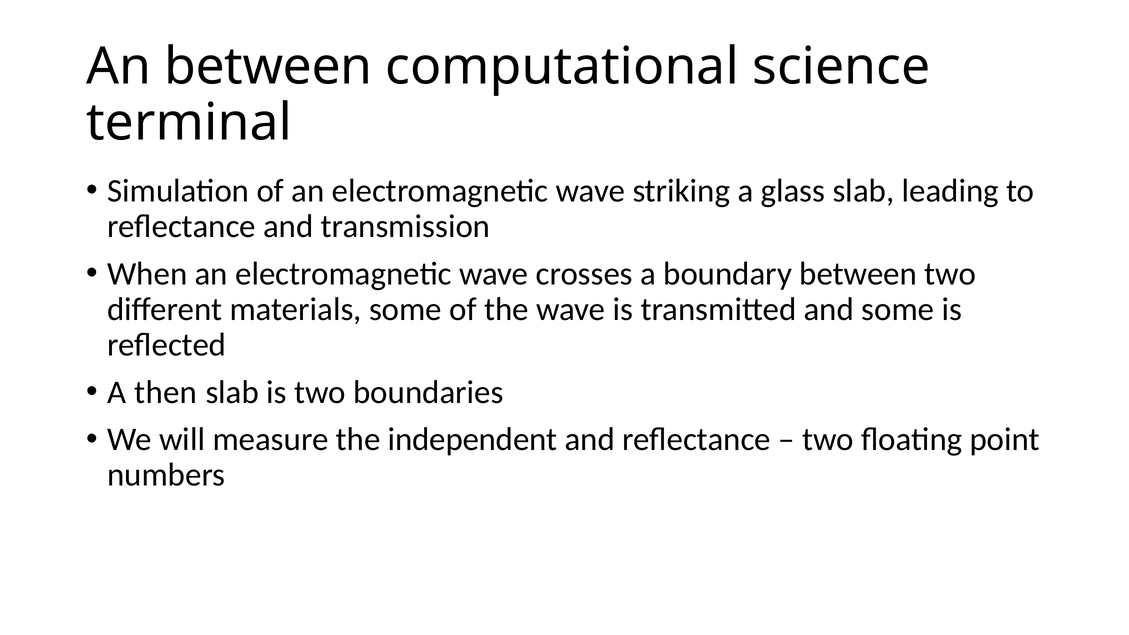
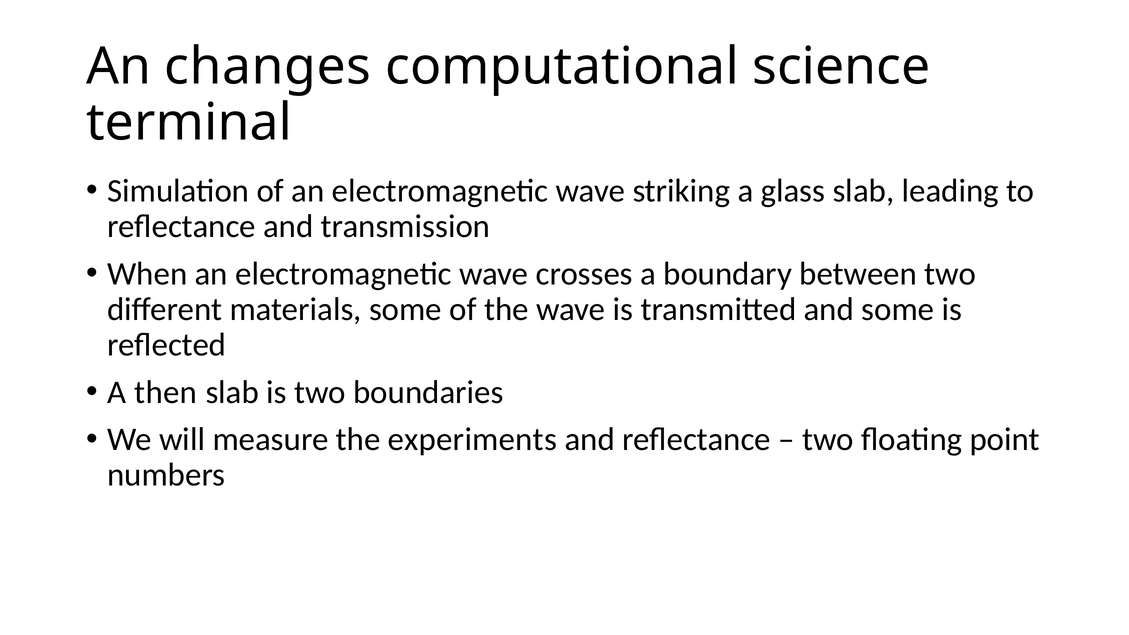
An between: between -> changes (268, 67)
independent: independent -> experiments (472, 440)
